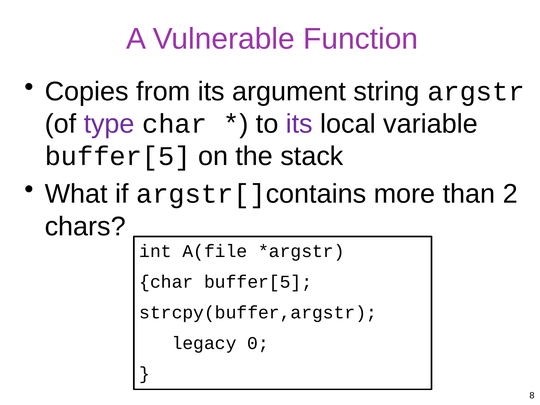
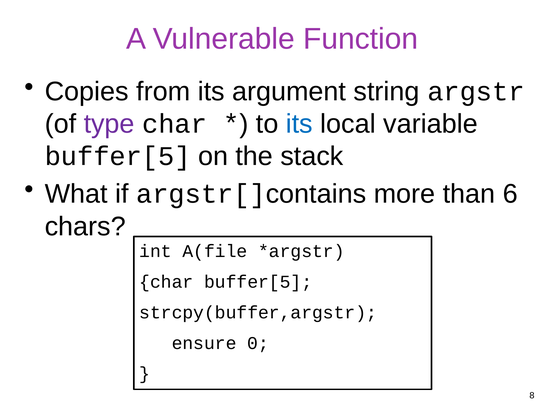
its colour: purple -> blue (299, 124)
2: 2 -> 6 (510, 194)
legacy: legacy -> ensure (204, 343)
